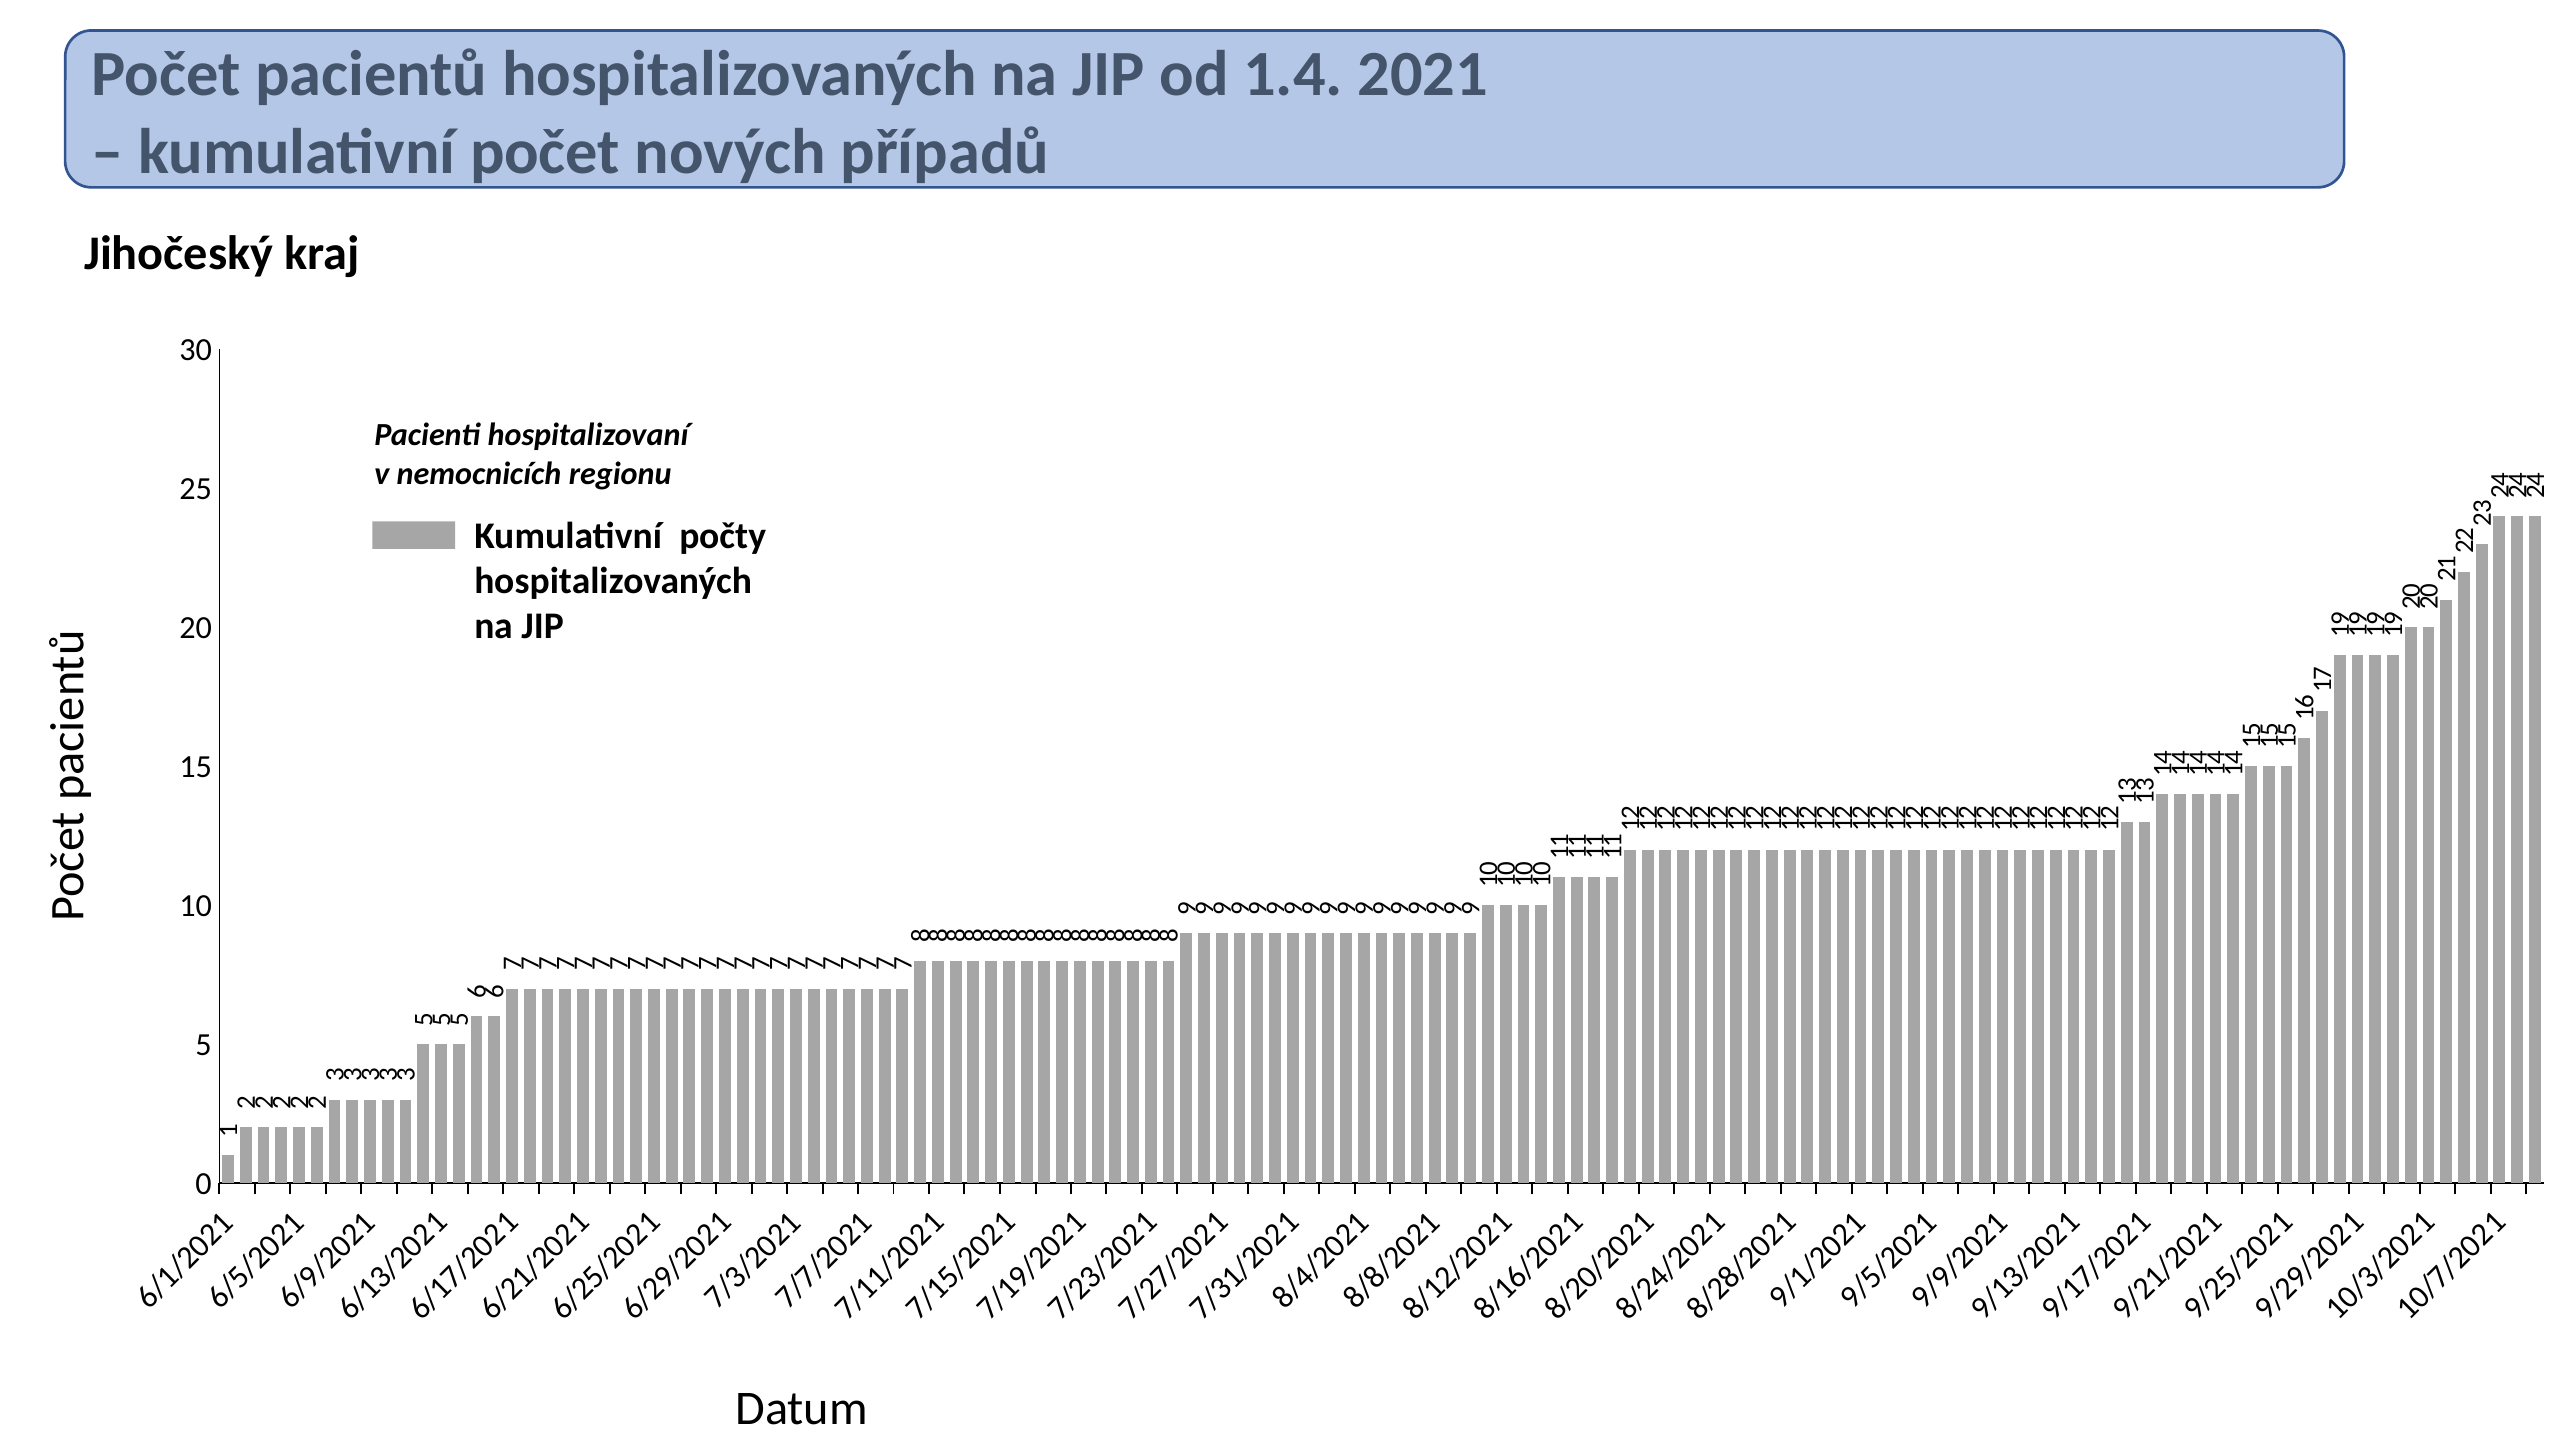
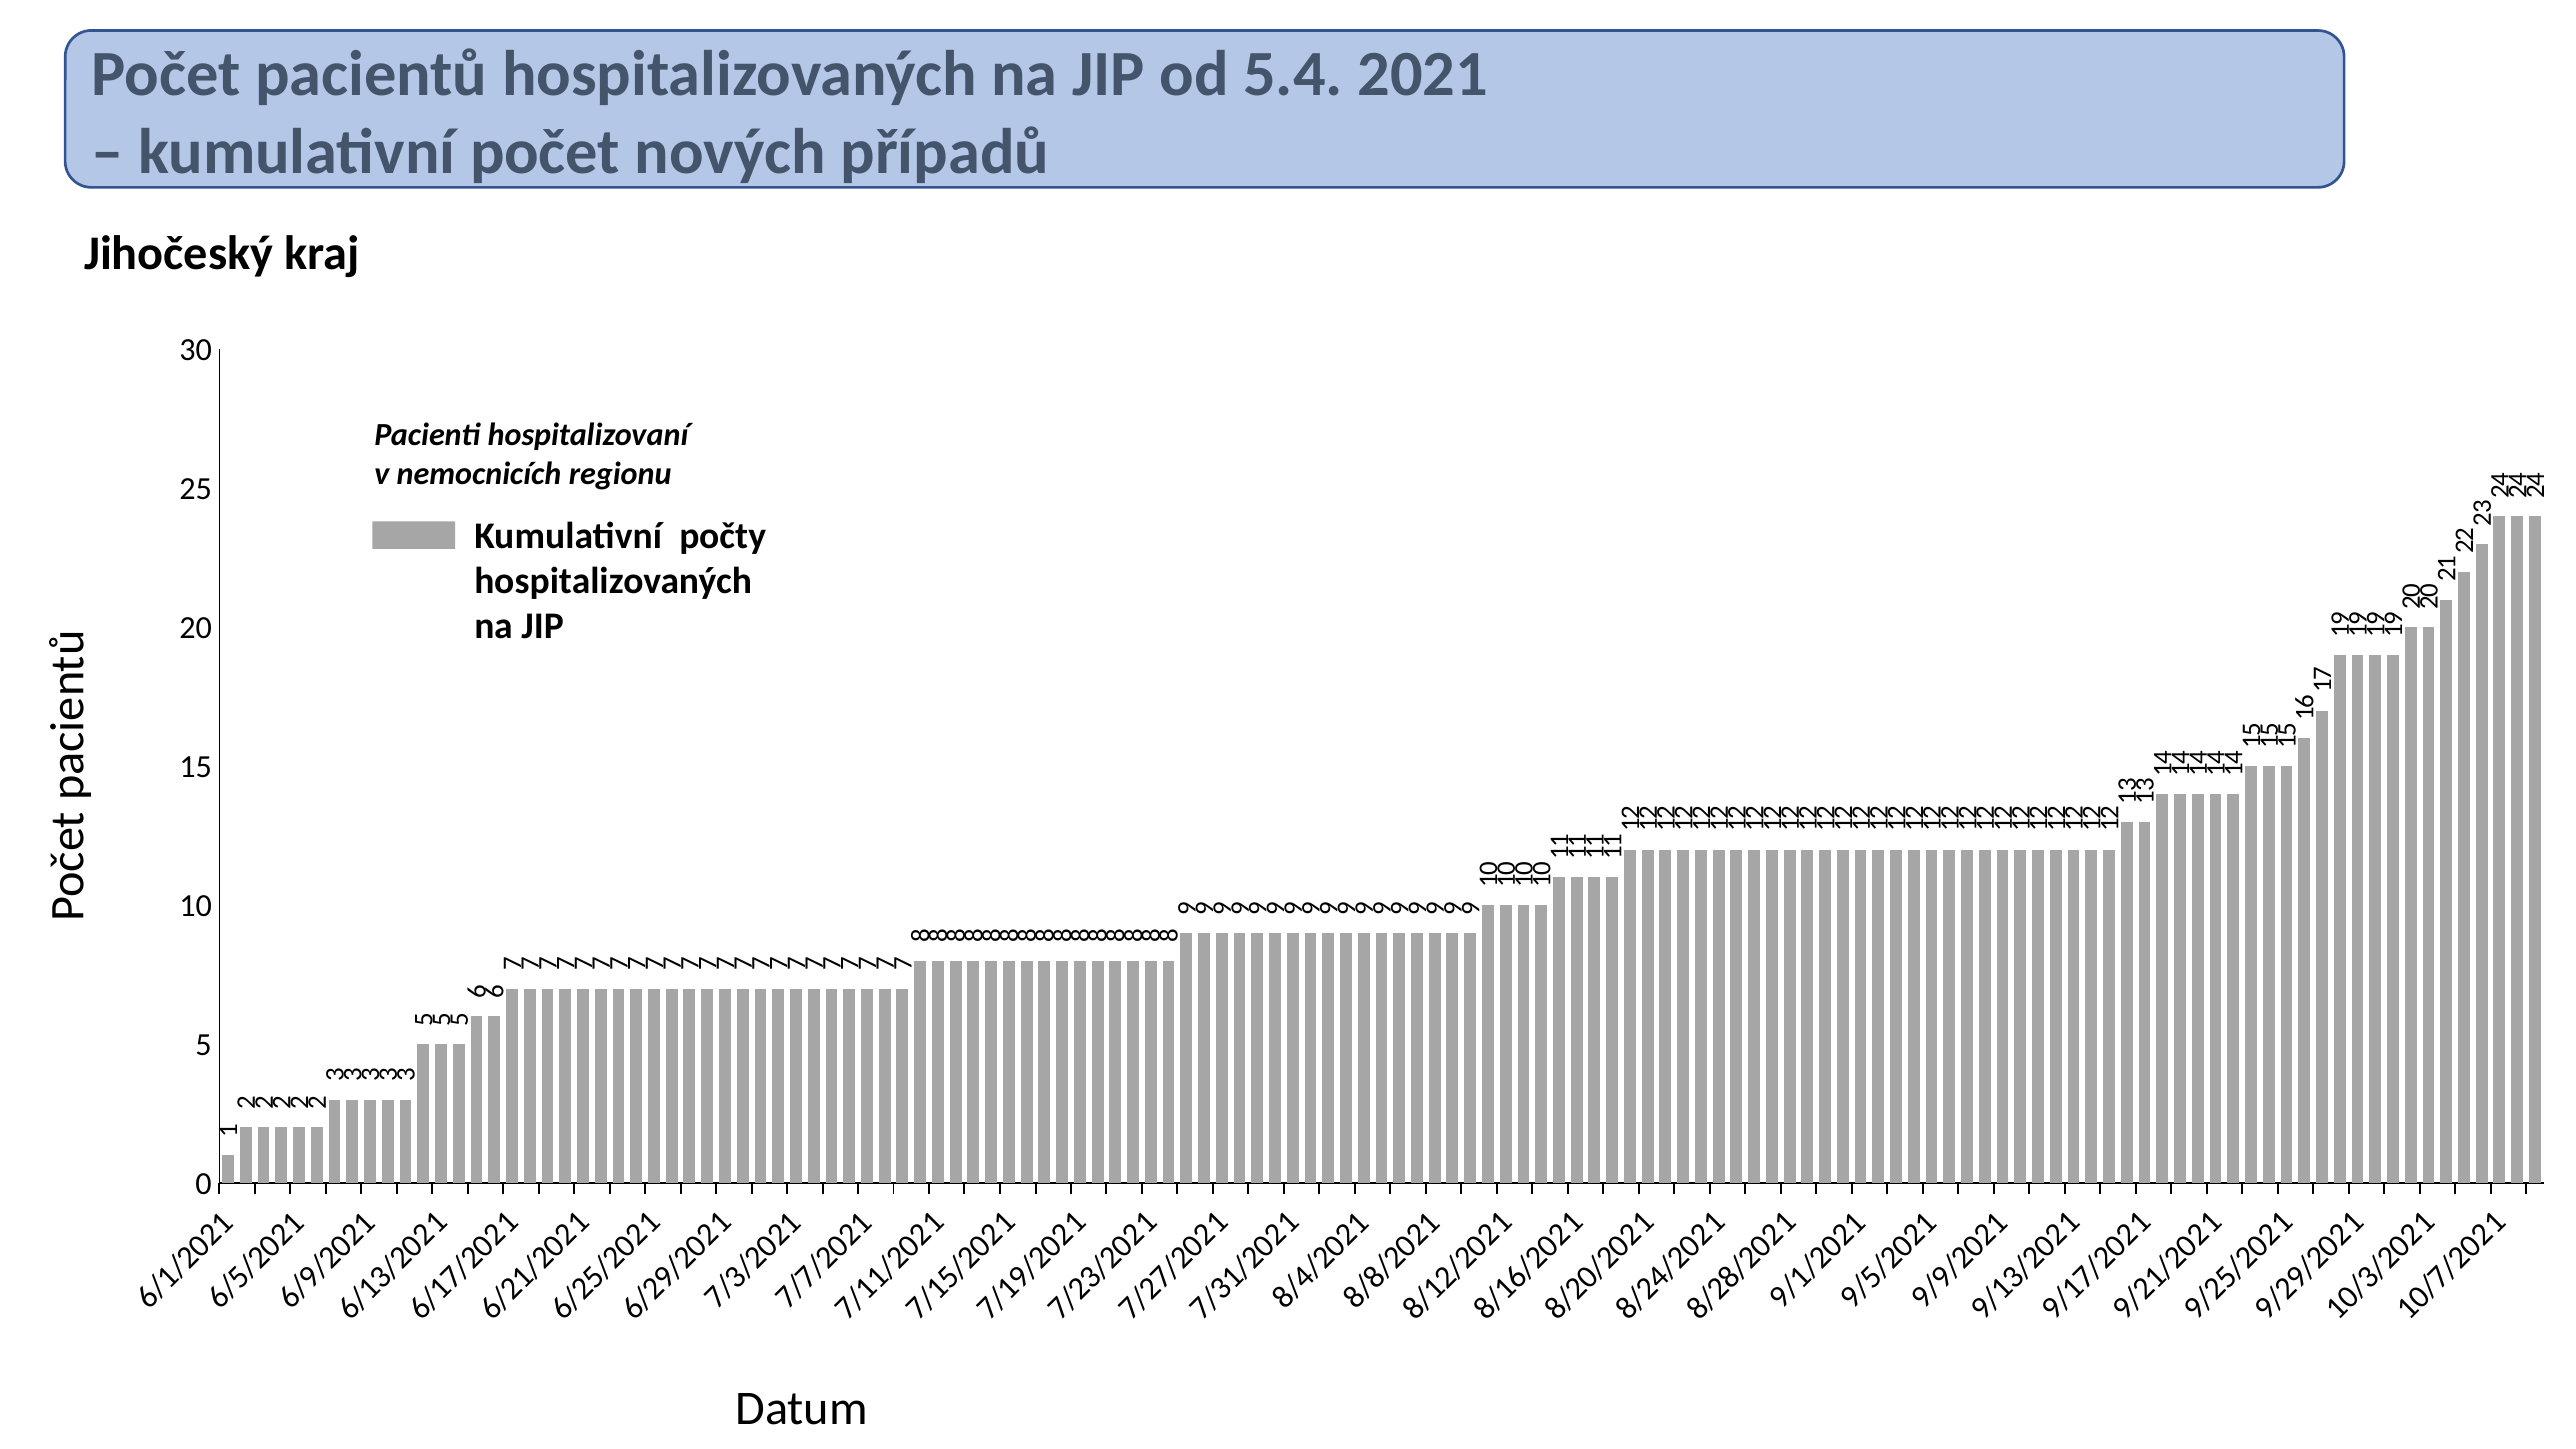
1.4: 1.4 -> 5.4 (1293, 75)
